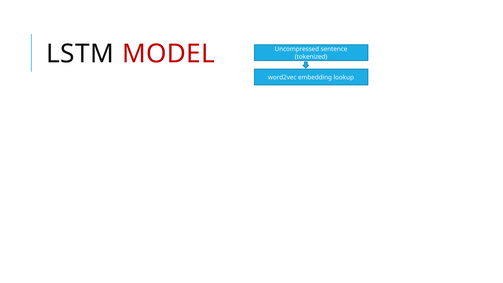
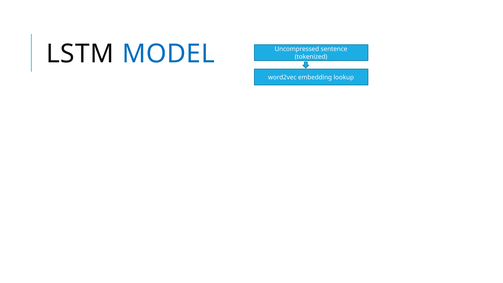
MODEL colour: red -> blue (168, 54)
